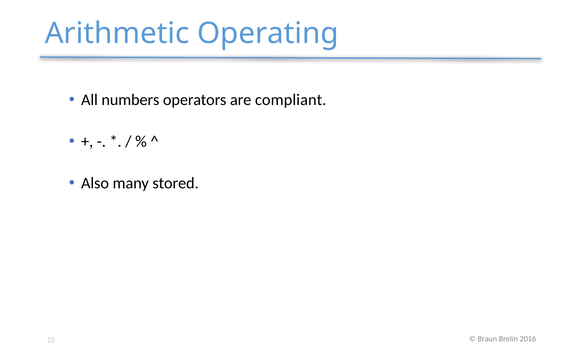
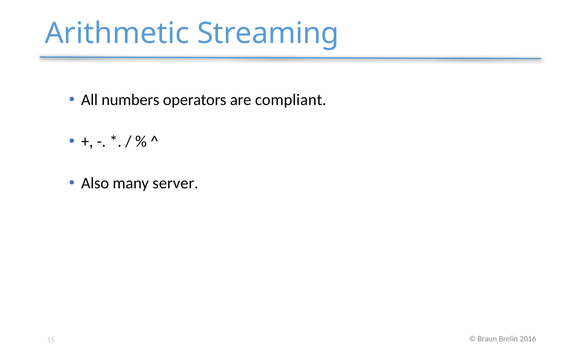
Operating: Operating -> Streaming (268, 33)
stored: stored -> server (175, 183)
